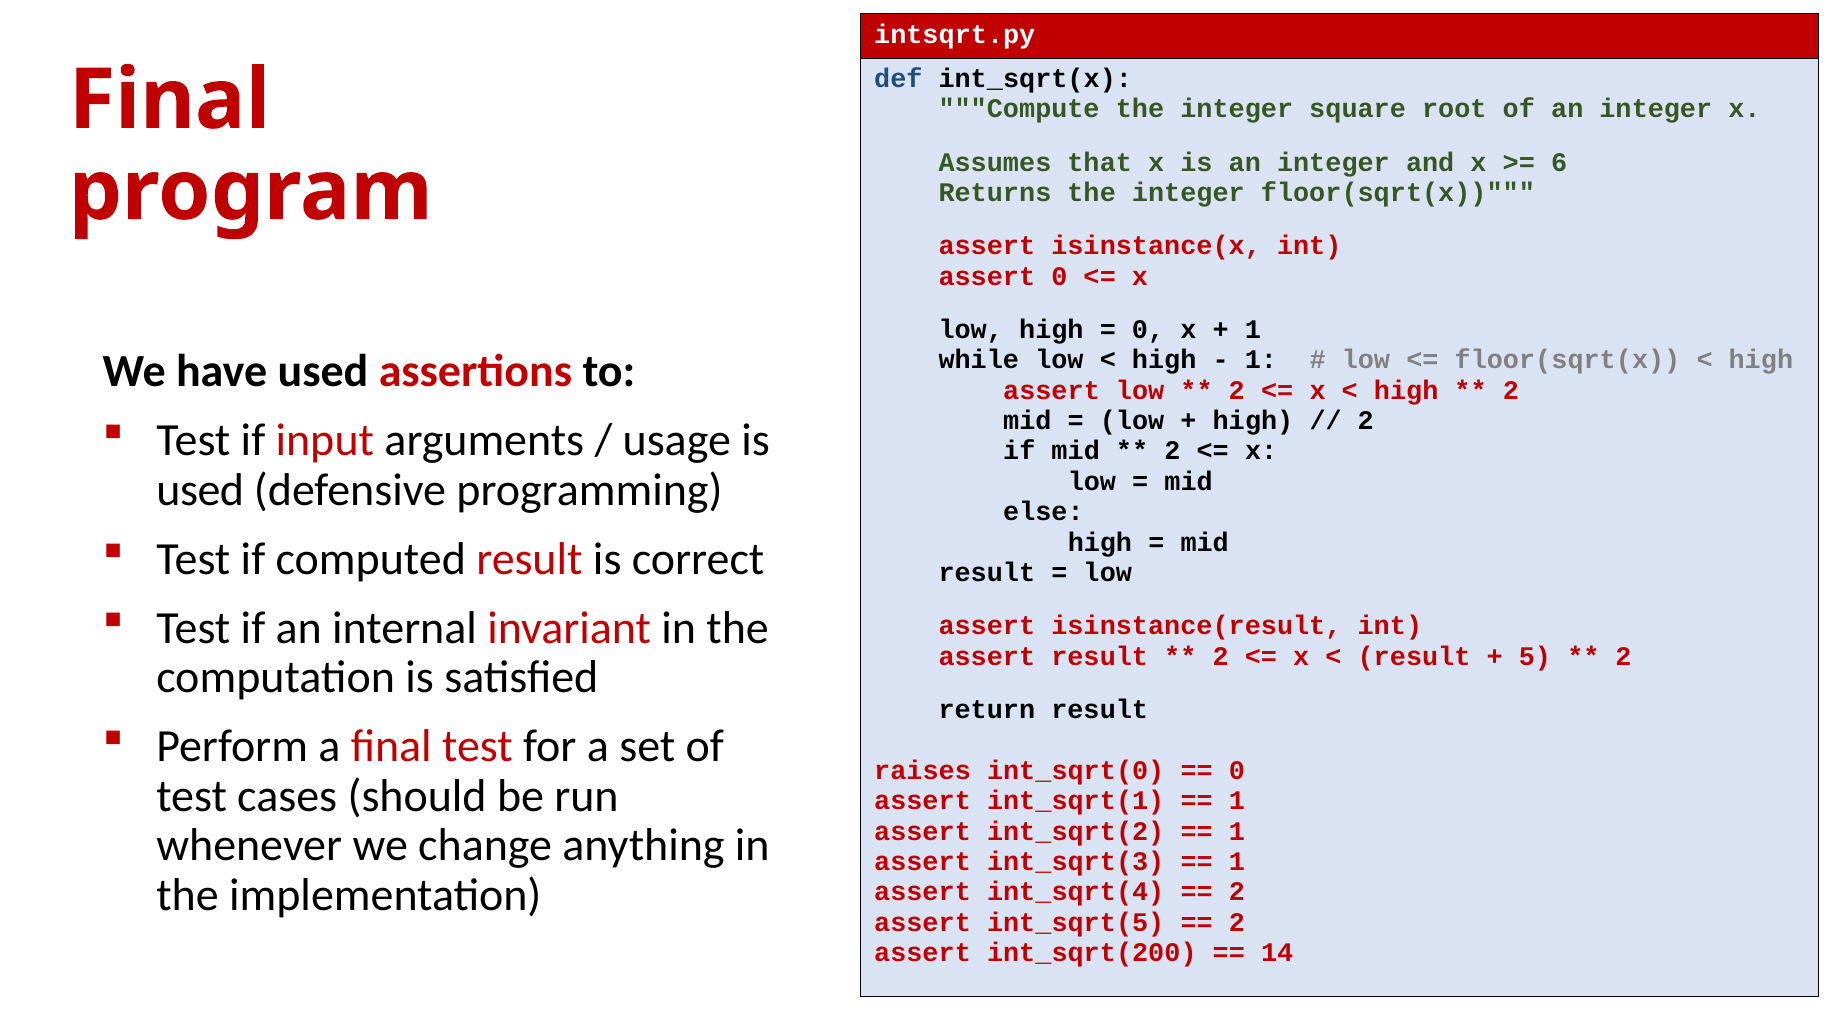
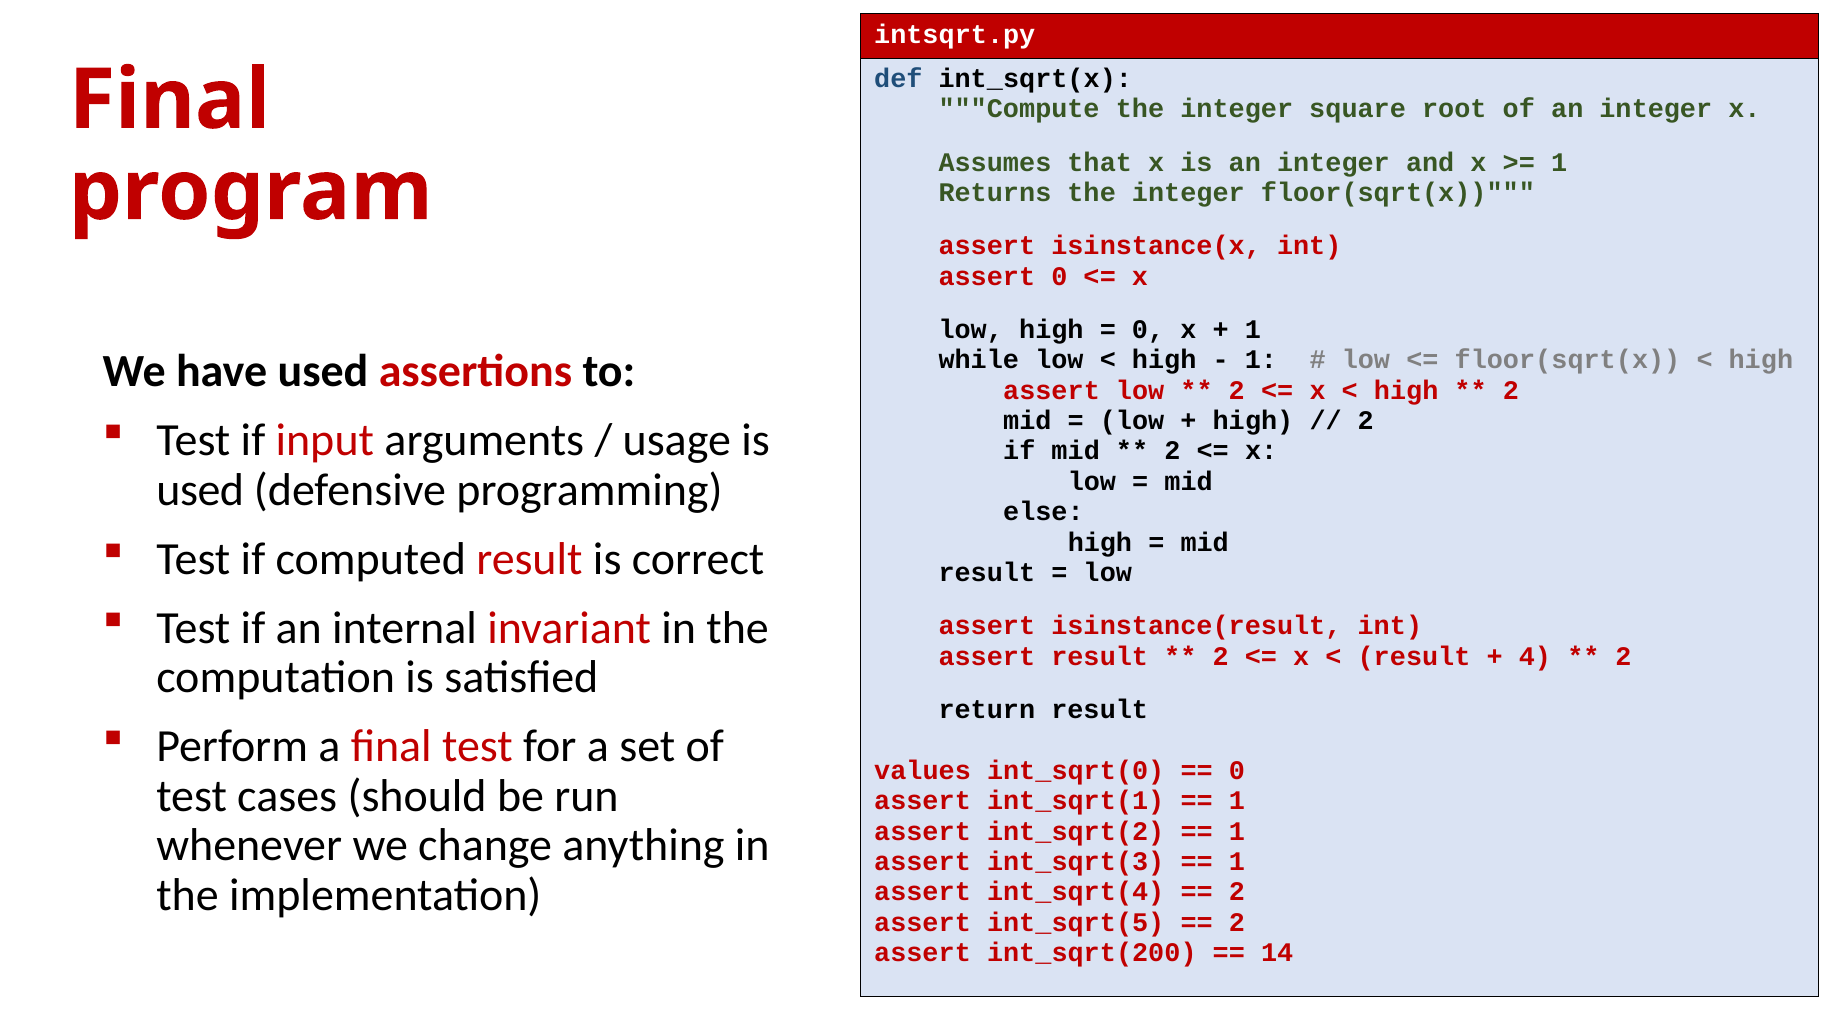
6: 6 -> 1 (1559, 162)
5: 5 -> 4 (1535, 656)
raises: raises -> values (923, 770)
